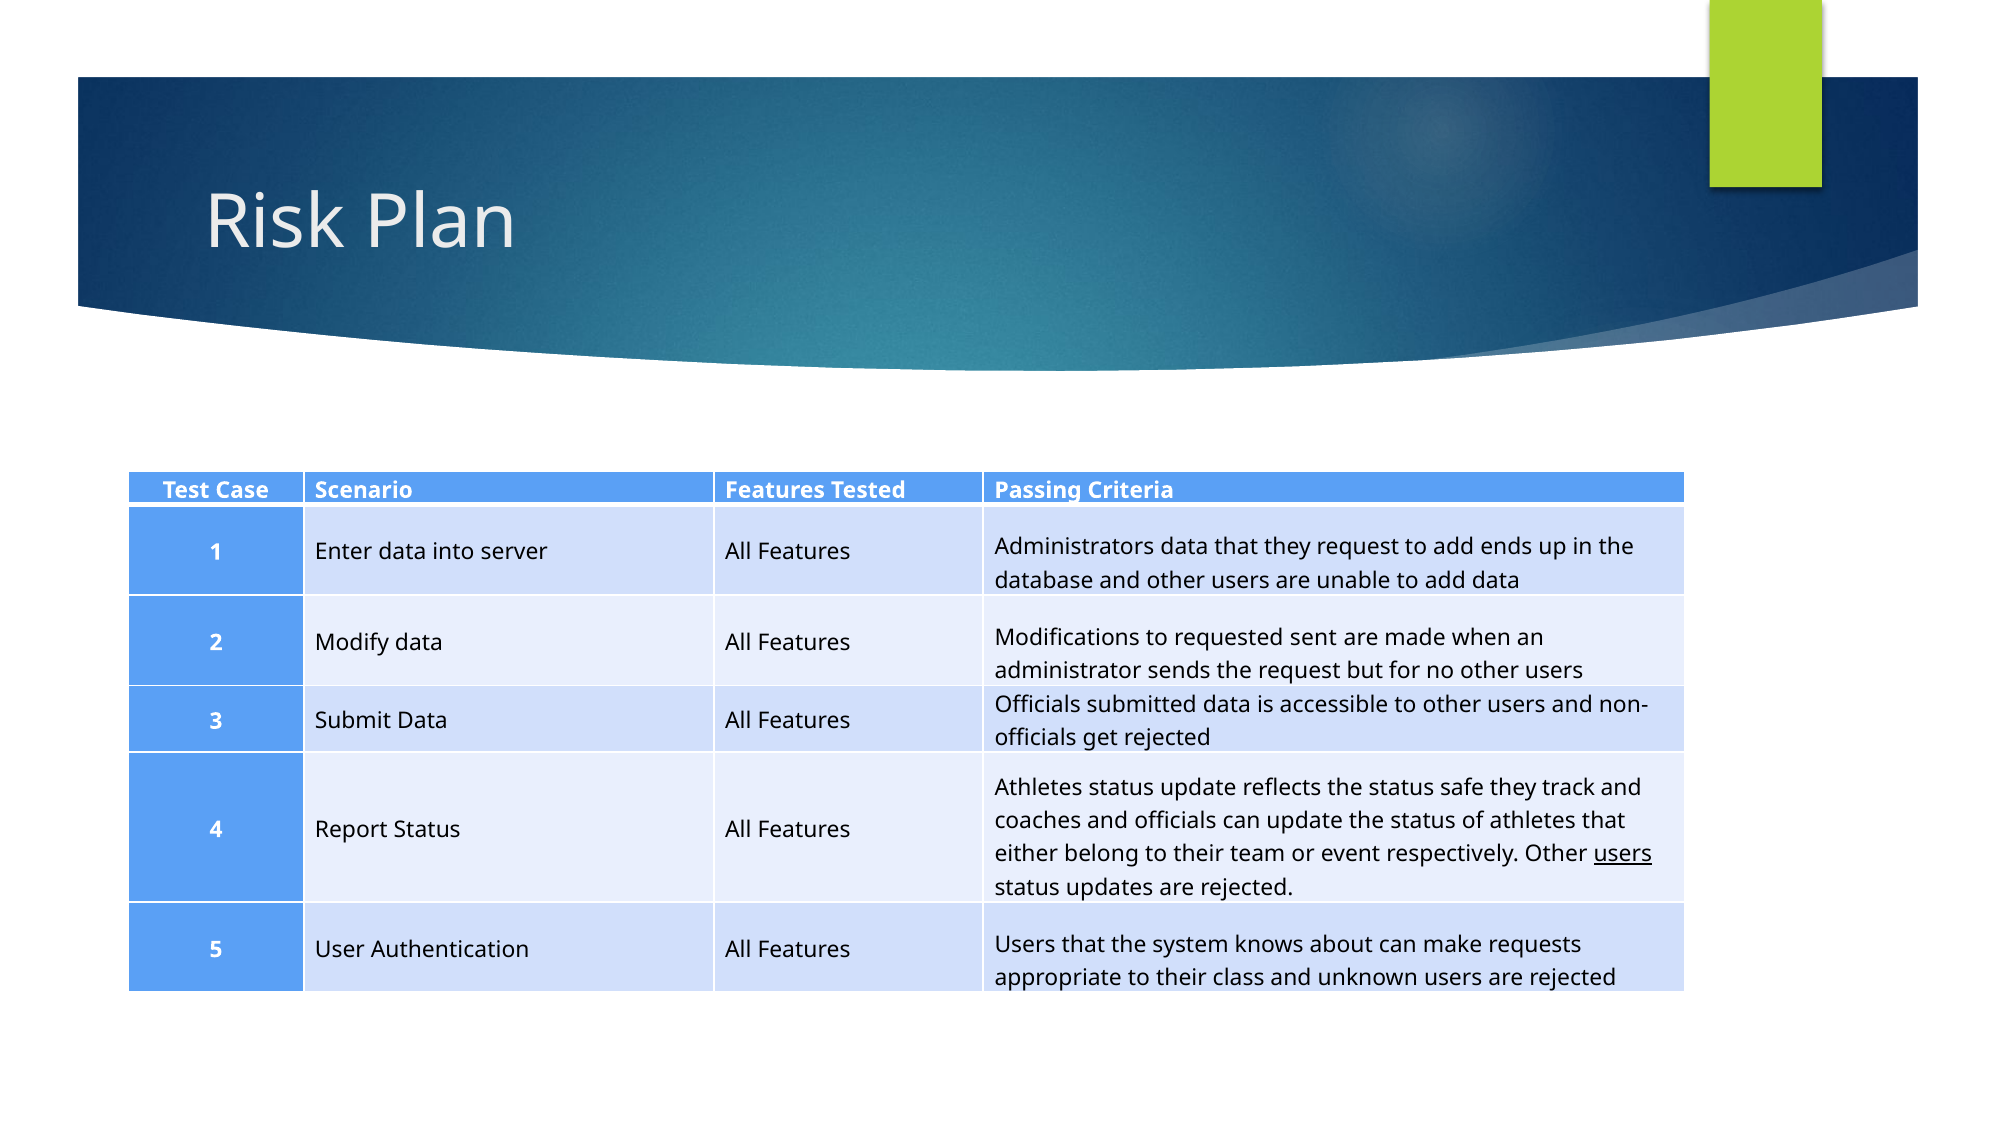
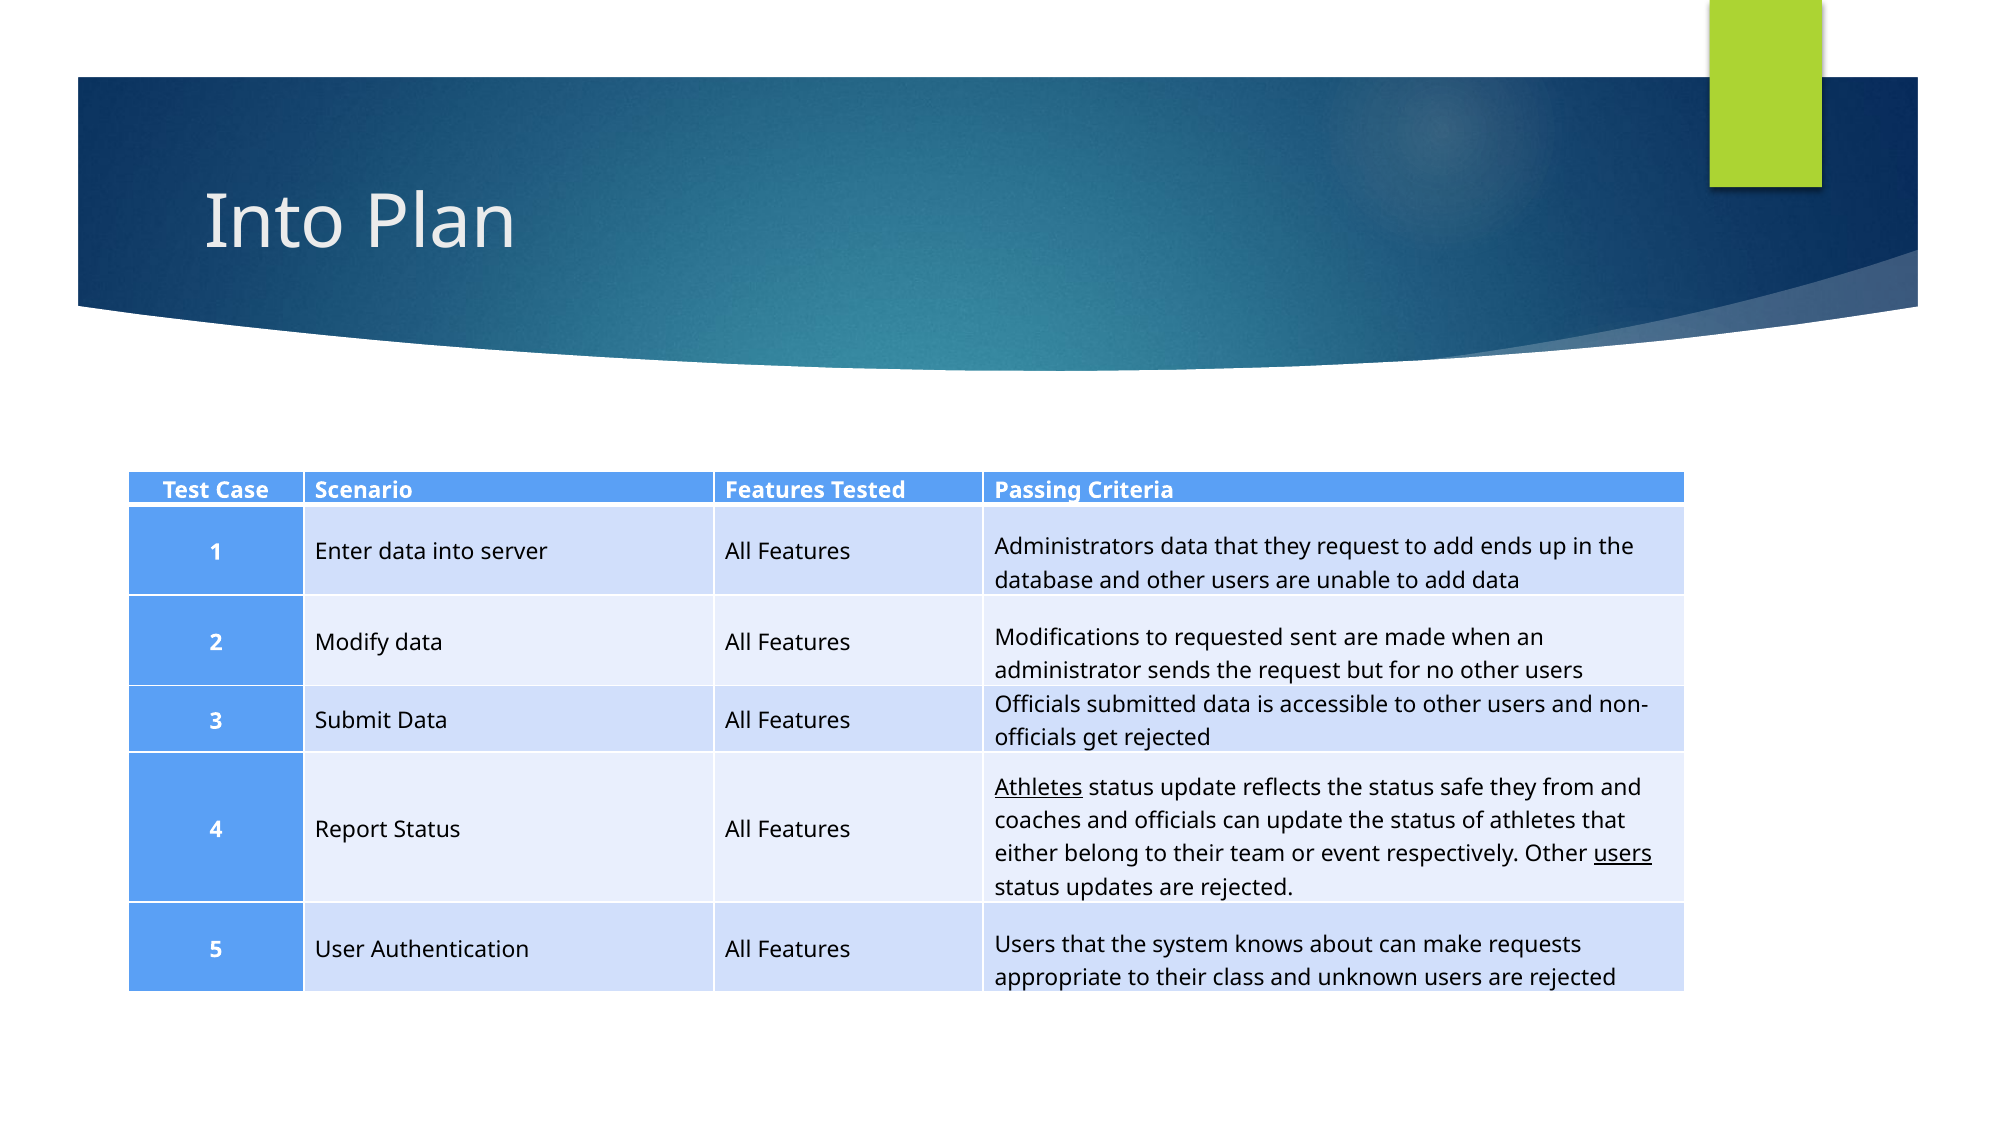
Risk: Risk -> Into (275, 223)
Athletes underline: none -> present (1039, 788)
track: track -> from (1569, 788)
